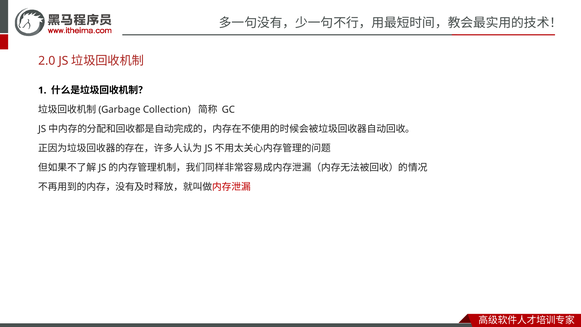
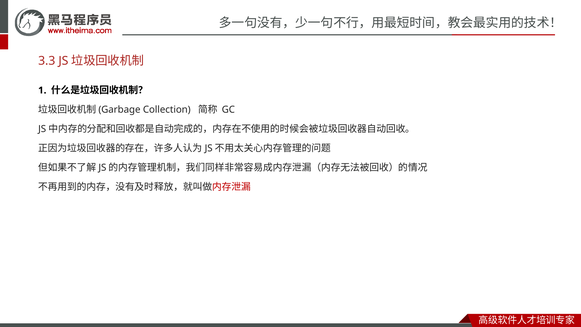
2.0: 2.0 -> 3.3 (47, 61)
